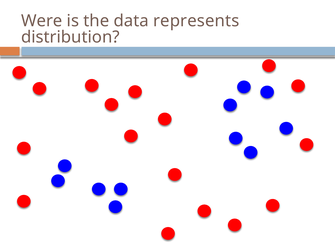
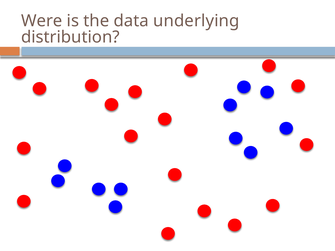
represents: represents -> underlying (196, 21)
